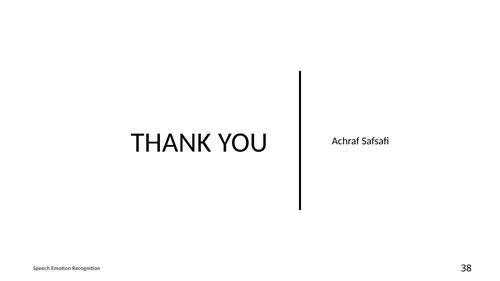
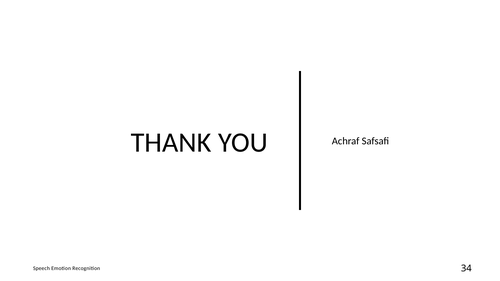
38: 38 -> 34 (466, 269)
